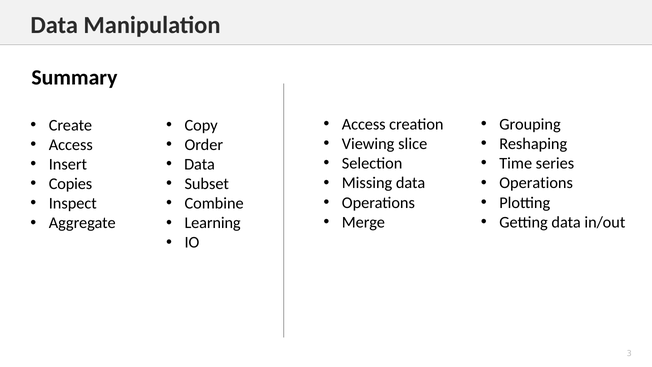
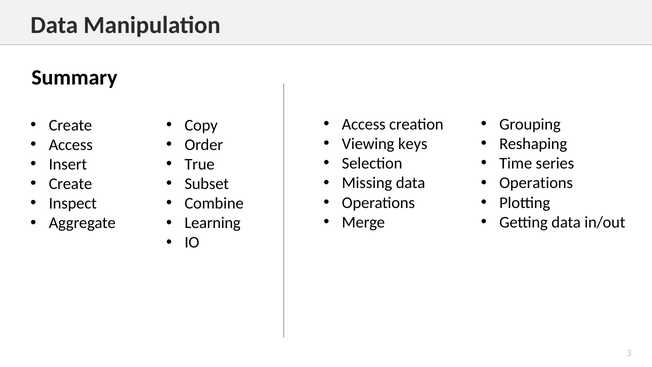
slice: slice -> keys (413, 144)
Data: Data -> True (200, 164)
Copies: Copies -> Create (70, 184)
